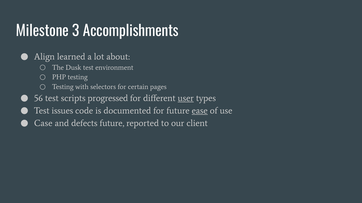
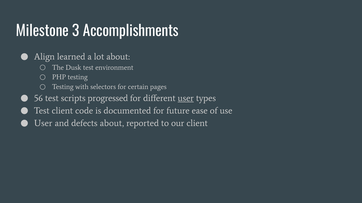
Test issues: issues -> client (62, 111)
ease underline: present -> none (200, 111)
Case: Case -> User (43, 123)
defects future: future -> about (112, 123)
